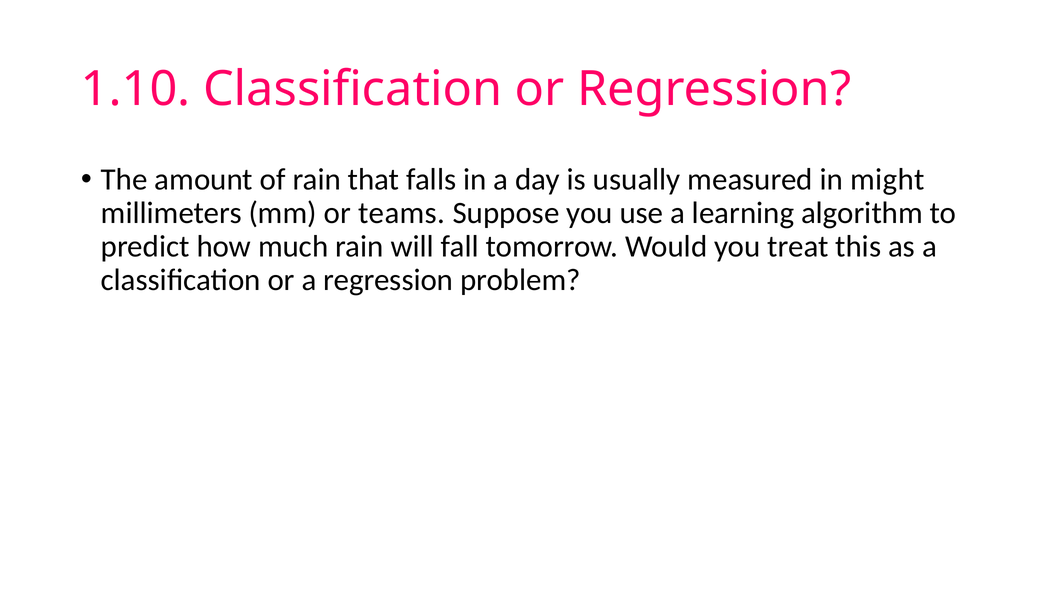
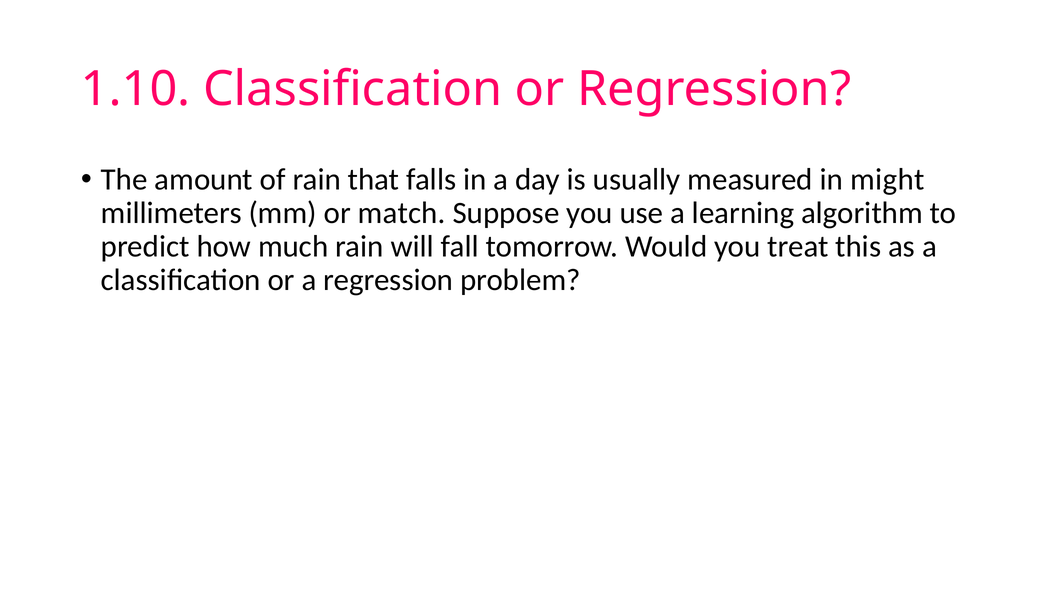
teams: teams -> match (402, 213)
